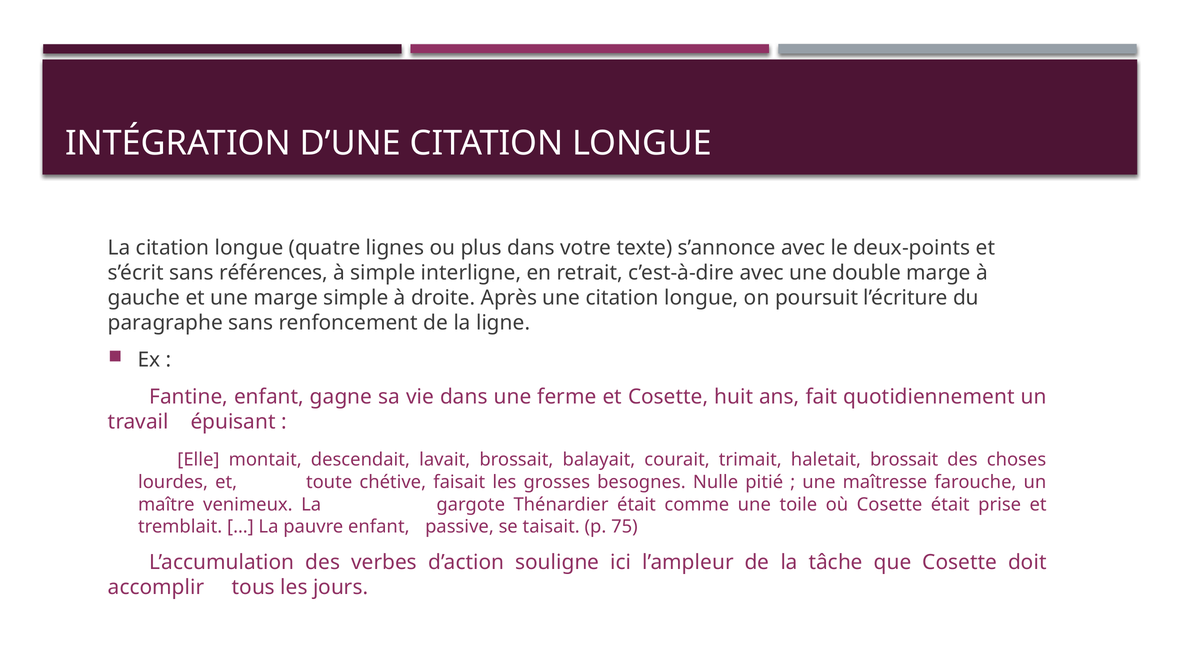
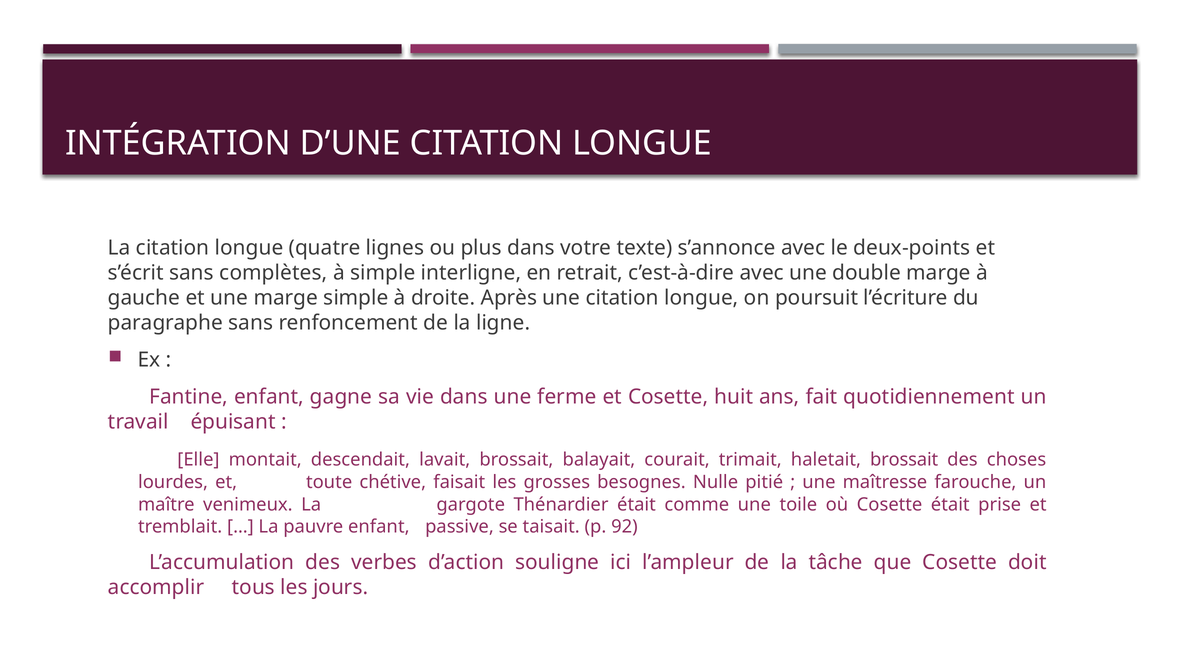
références: références -> complètes (273, 273)
75: 75 -> 92 (624, 526)
